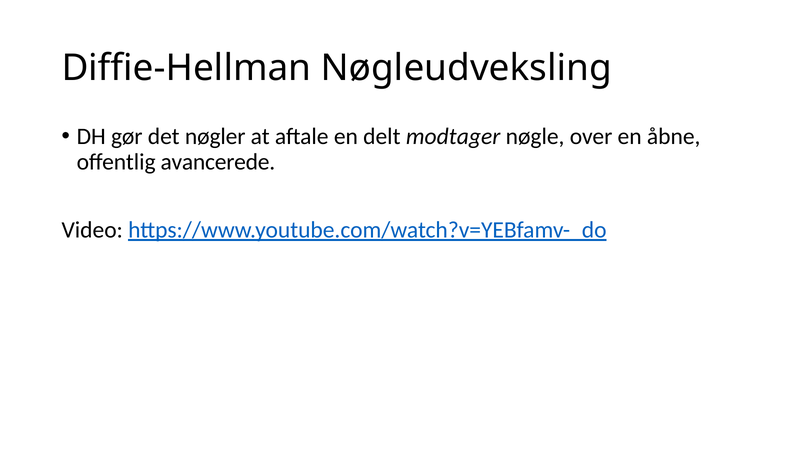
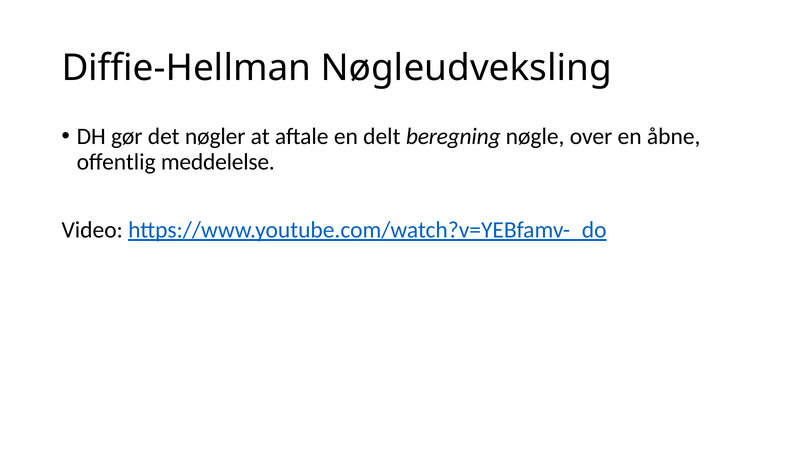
modtager: modtager -> beregning (453, 136)
avancerede: avancerede -> meddelelse (218, 162)
